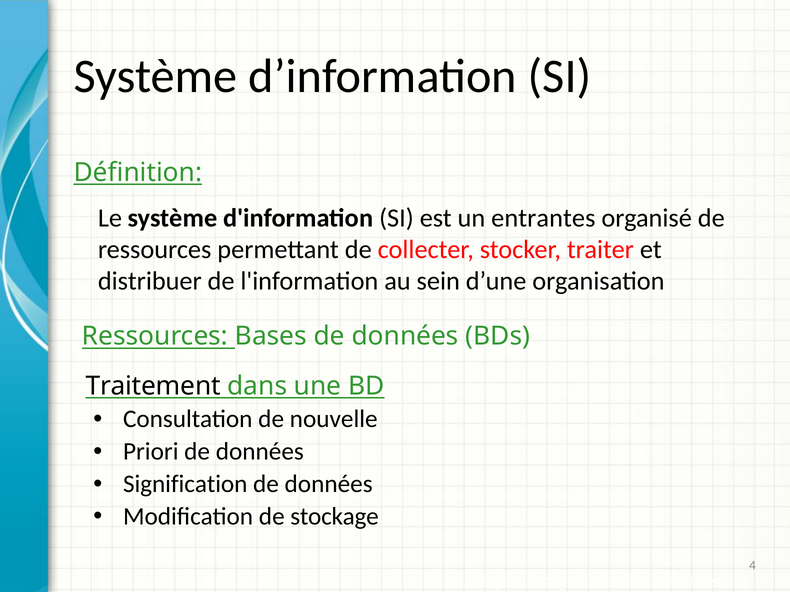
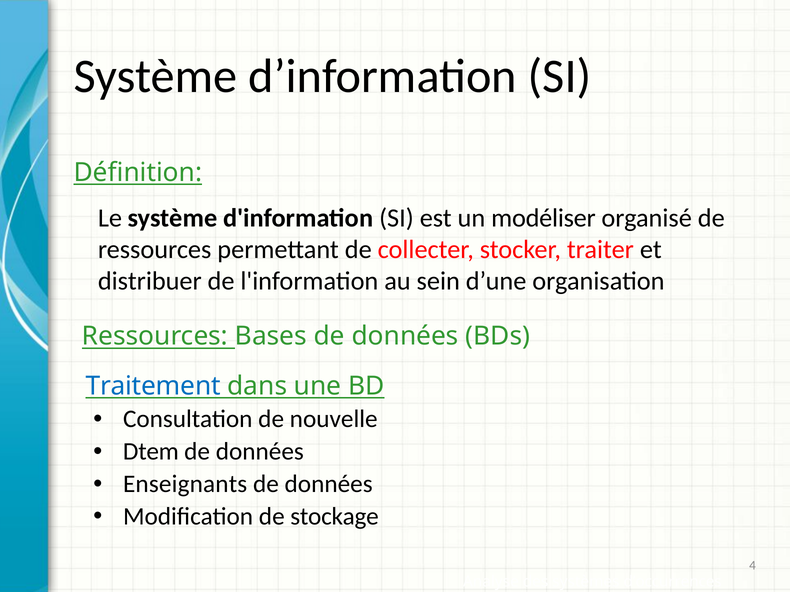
entrantes: entrantes -> modéliser (543, 218)
Traitement colour: black -> blue (153, 386)
Priori: Priori -> Dtem (151, 452)
Signification: Signification -> Enseignants (185, 484)
